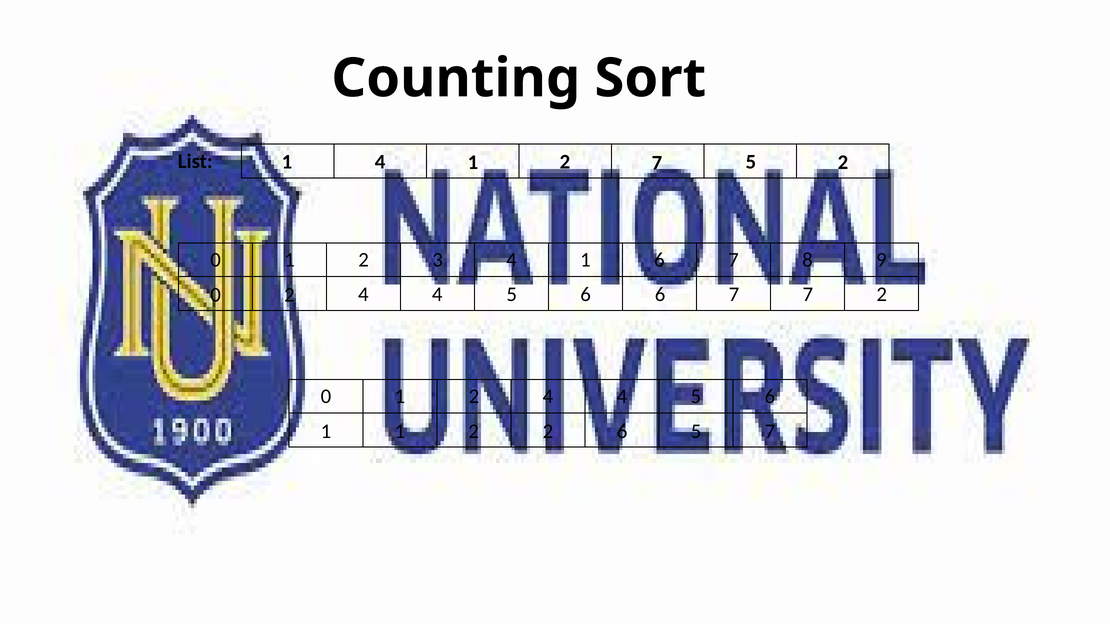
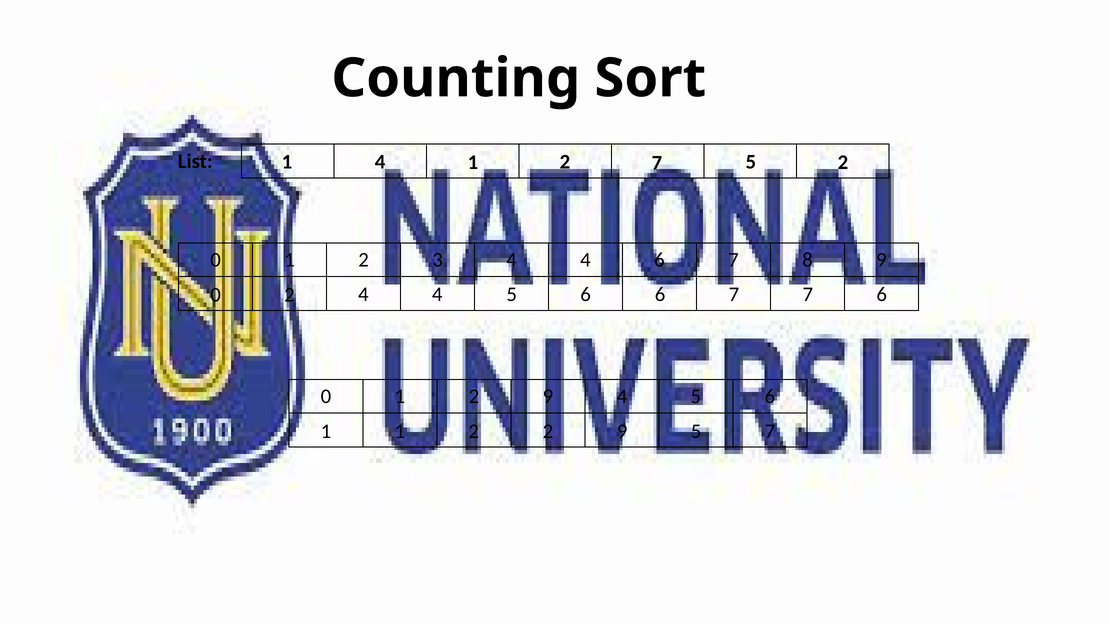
3 4 1: 1 -> 4 (585, 260)
7 7 2: 2 -> 6 (882, 295)
1 2 4: 4 -> 9 (548, 397)
2 2 6: 6 -> 9 (622, 431)
